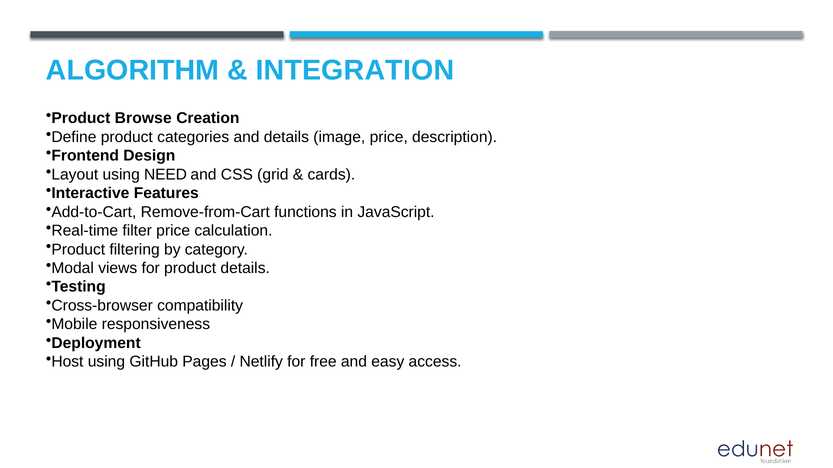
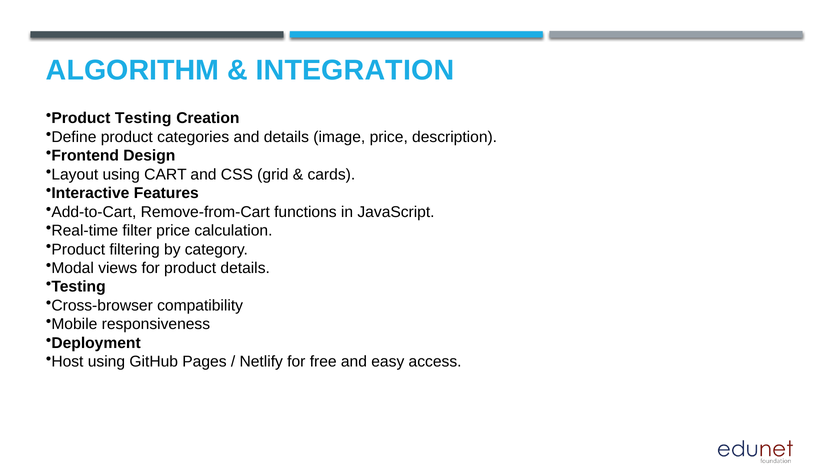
Product Browse: Browse -> Testing (143, 118)
NEED: NEED -> CART (165, 175)
